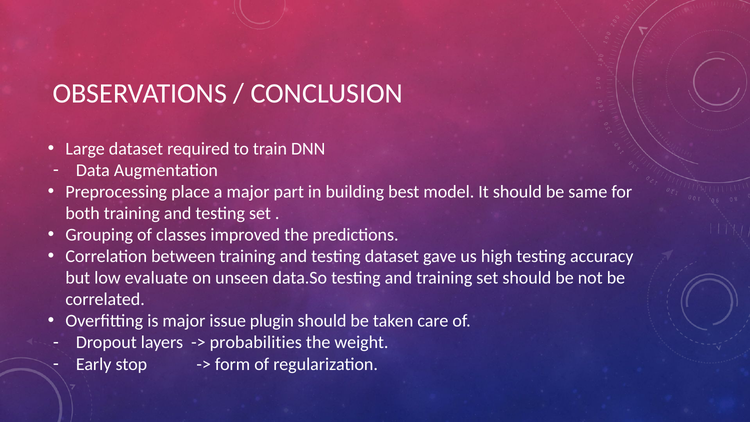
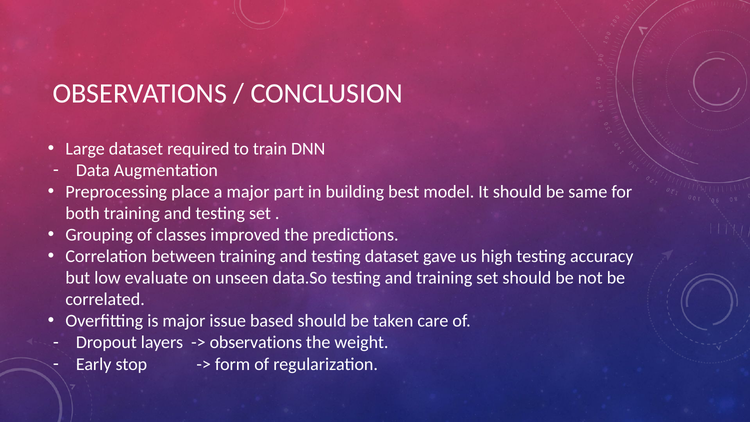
plugin: plugin -> based (272, 321)
probabilities: probabilities -> observations (256, 342)
